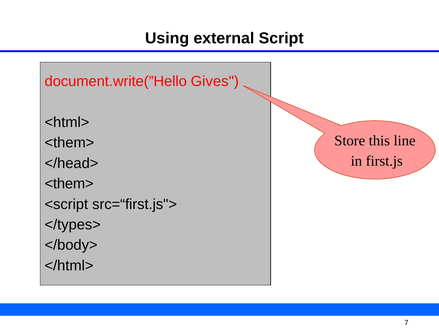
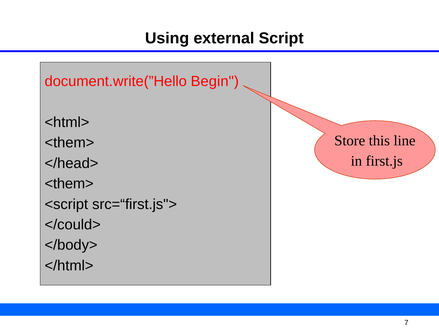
Gives: Gives -> Begin (215, 82)
</types>: </types> -> </could> (73, 225)
